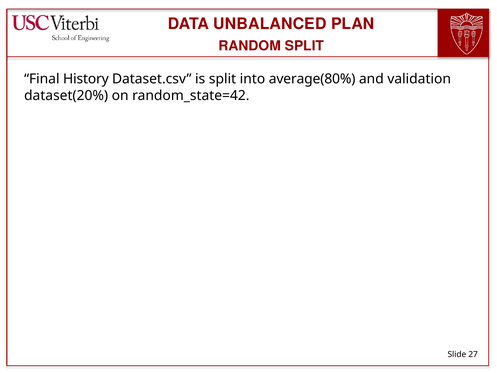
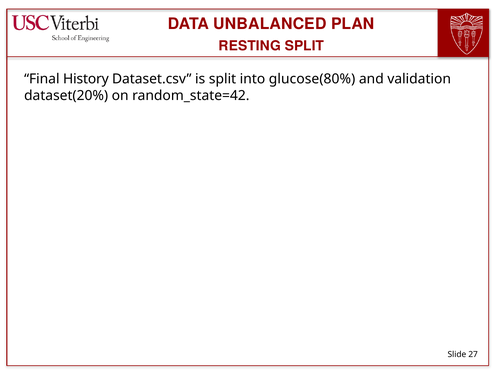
RANDOM: RANDOM -> RESTING (250, 46)
average(80%: average(80% -> glucose(80% (312, 79)
